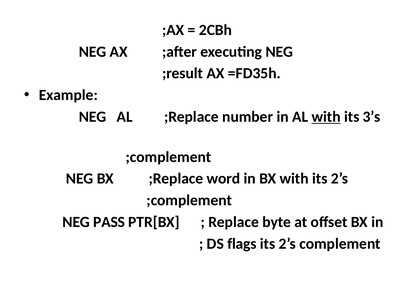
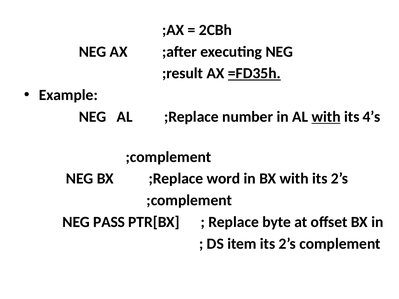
=FD35h underline: none -> present (254, 73)
3’s: 3’s -> 4’s (372, 117)
flags: flags -> item (242, 244)
